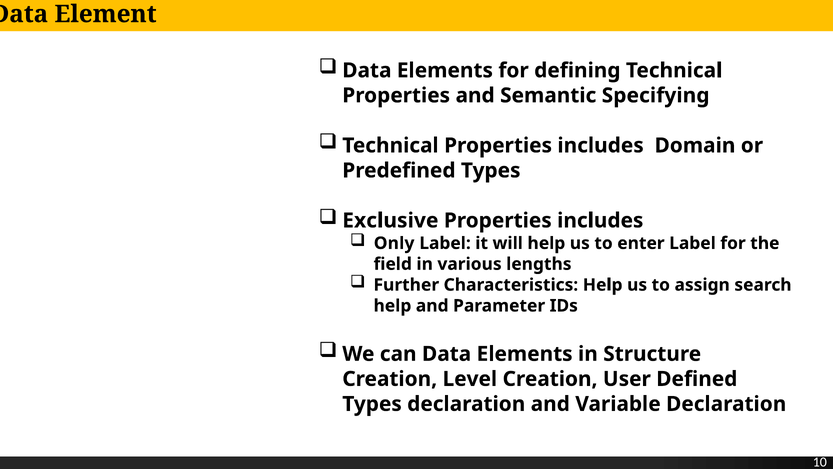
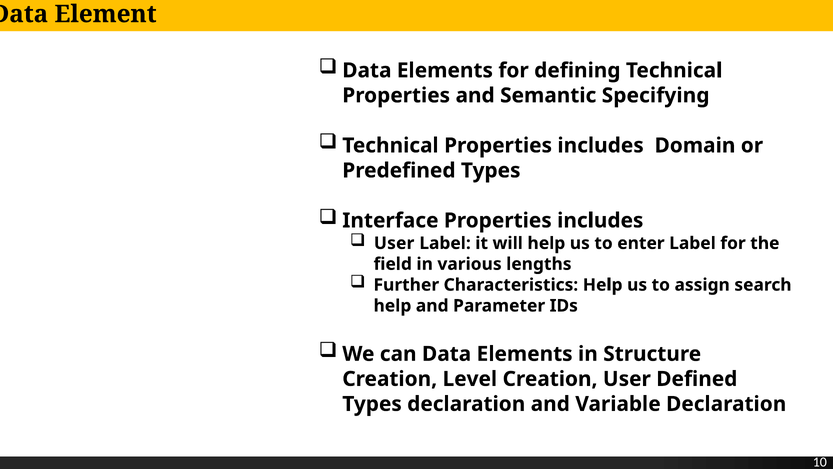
Exclusive: Exclusive -> Interface (390, 220)
Only: Only -> User (394, 243)
